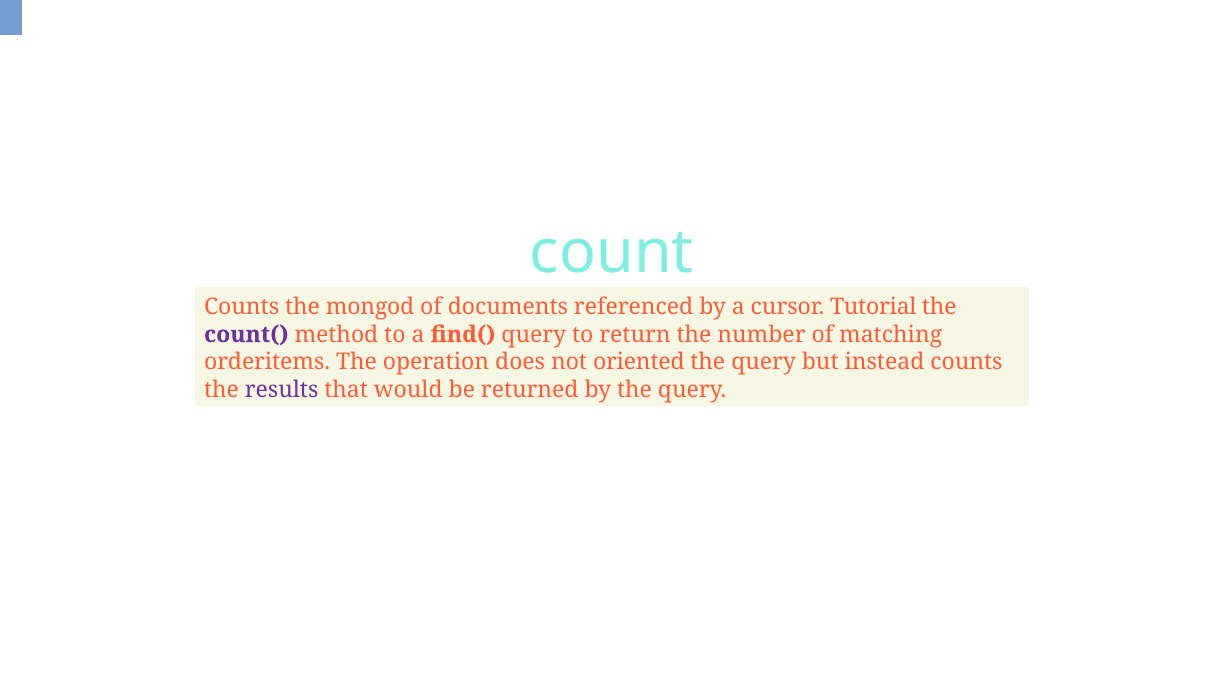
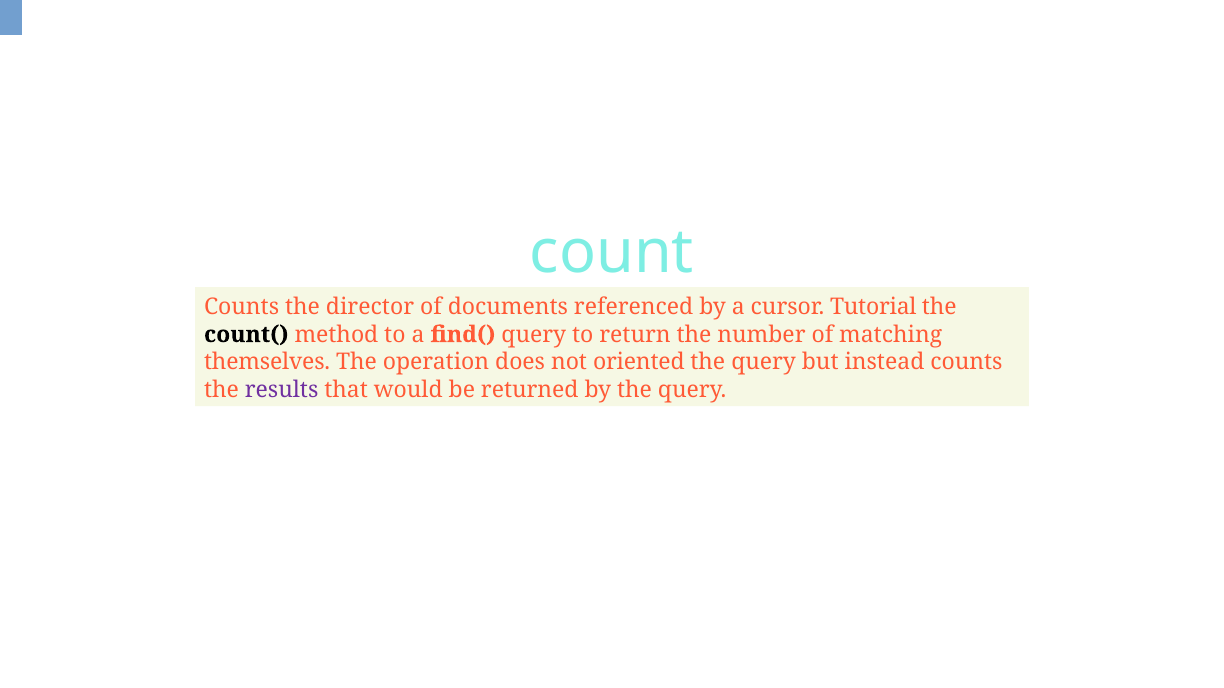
mongod: mongod -> director (370, 307)
count( colour: purple -> black (246, 335)
orderitems: orderitems -> themselves (267, 362)
